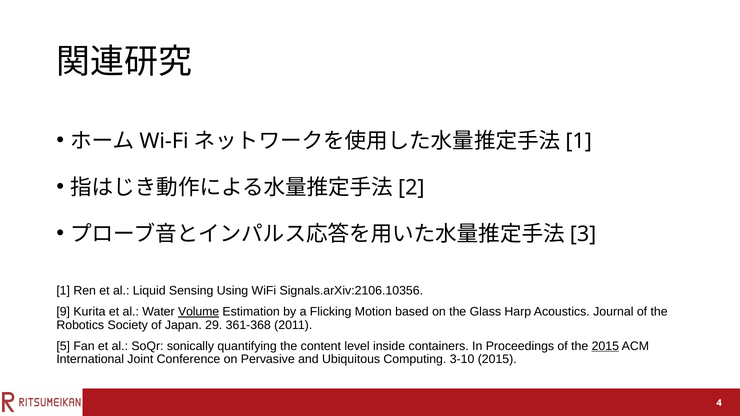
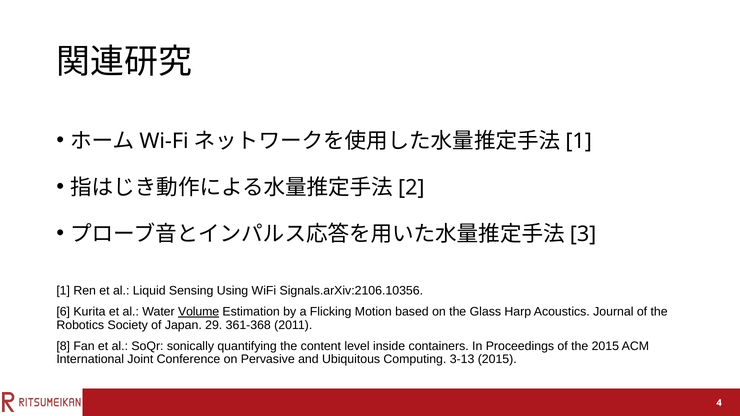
9: 9 -> 6 (63, 312)
5: 5 -> 8 (63, 346)
2015 underline: present -> none (605, 346)
3-10: 3-10 -> 3-13 (462, 360)
